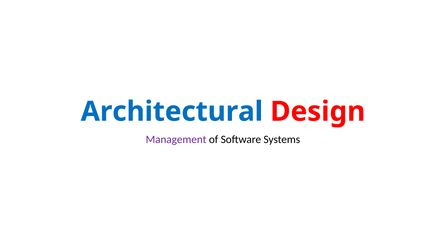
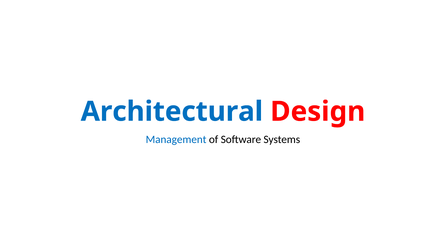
Management colour: purple -> blue (176, 139)
